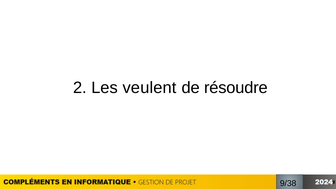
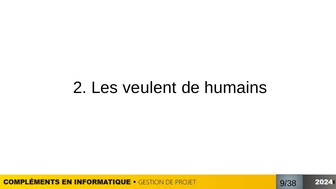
résoudre: résoudre -> humains (236, 88)
